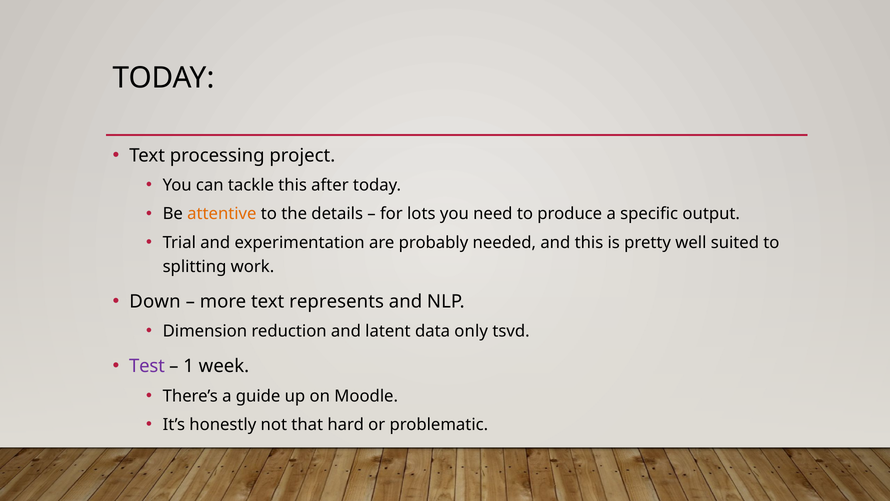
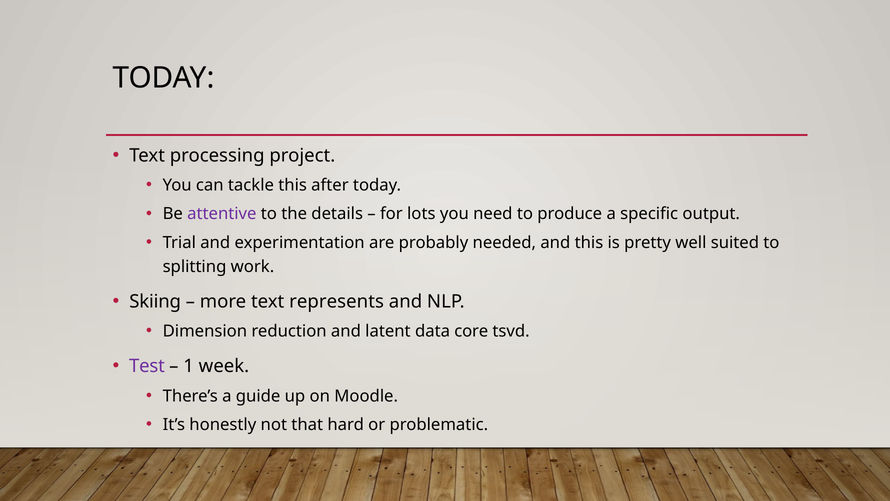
attentive colour: orange -> purple (222, 214)
Down: Down -> Skiing (155, 301)
only: only -> core (471, 331)
